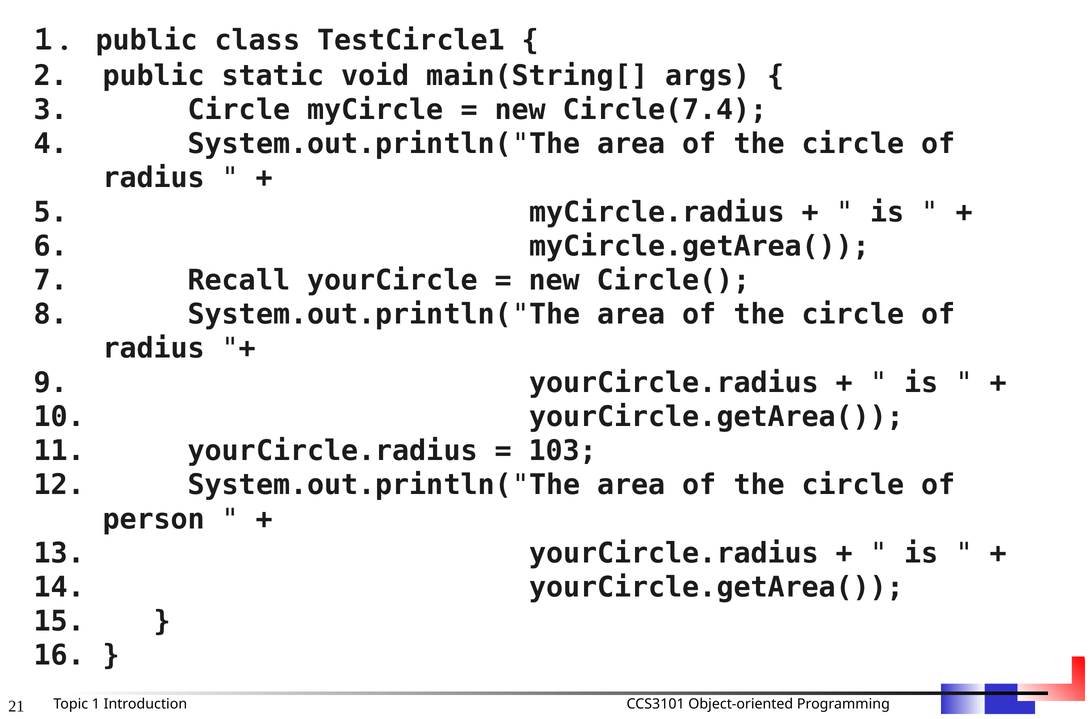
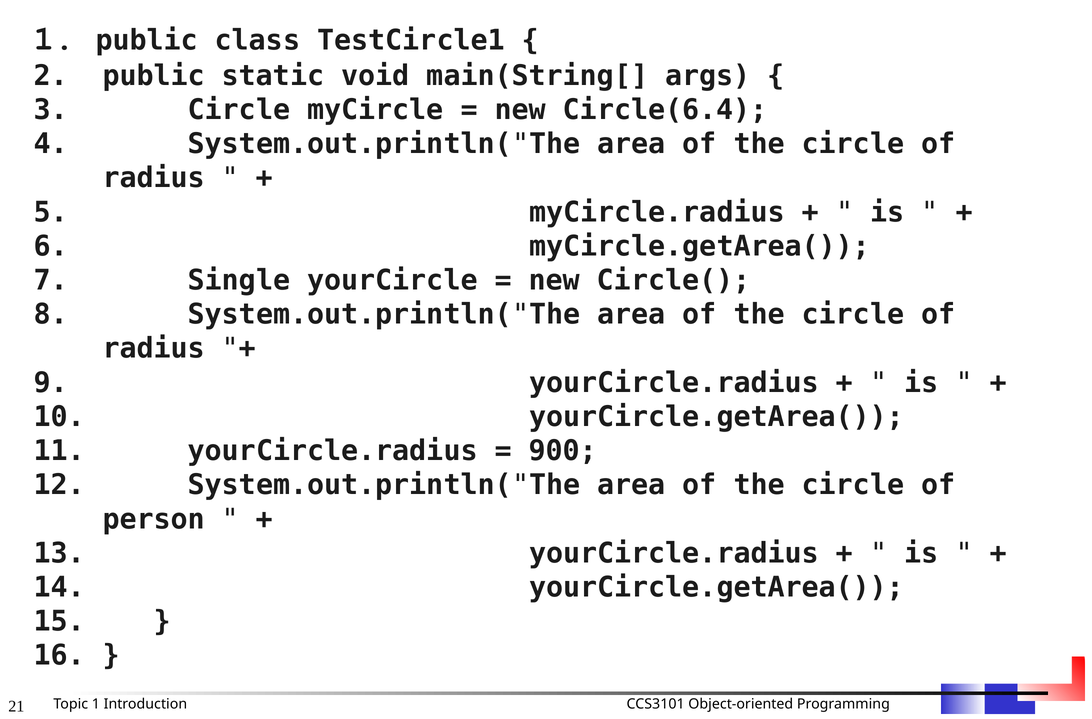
Circle(7.4: Circle(7.4 -> Circle(6.4 (665, 110)
Recall: Recall -> Single (239, 280)
103: 103 -> 900 (563, 451)
